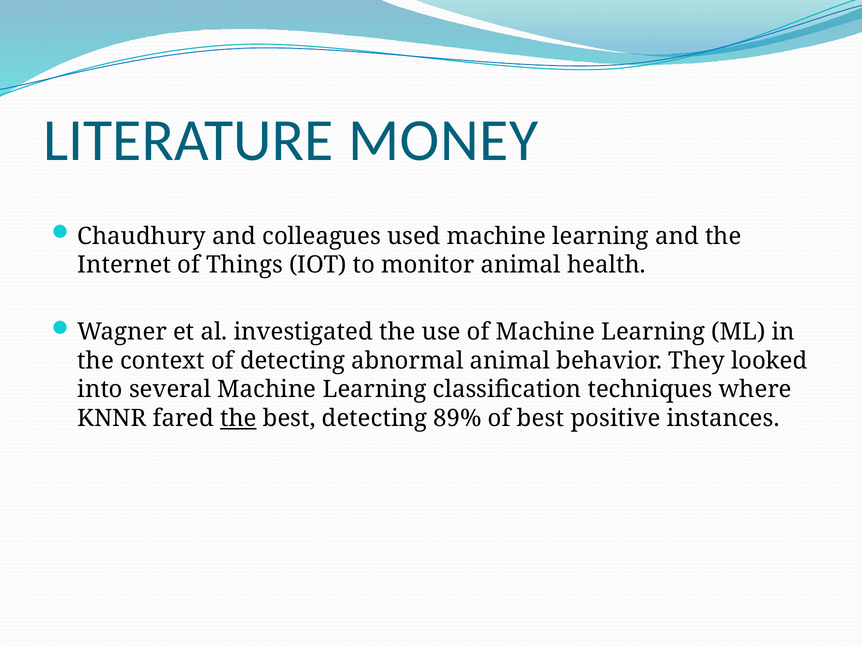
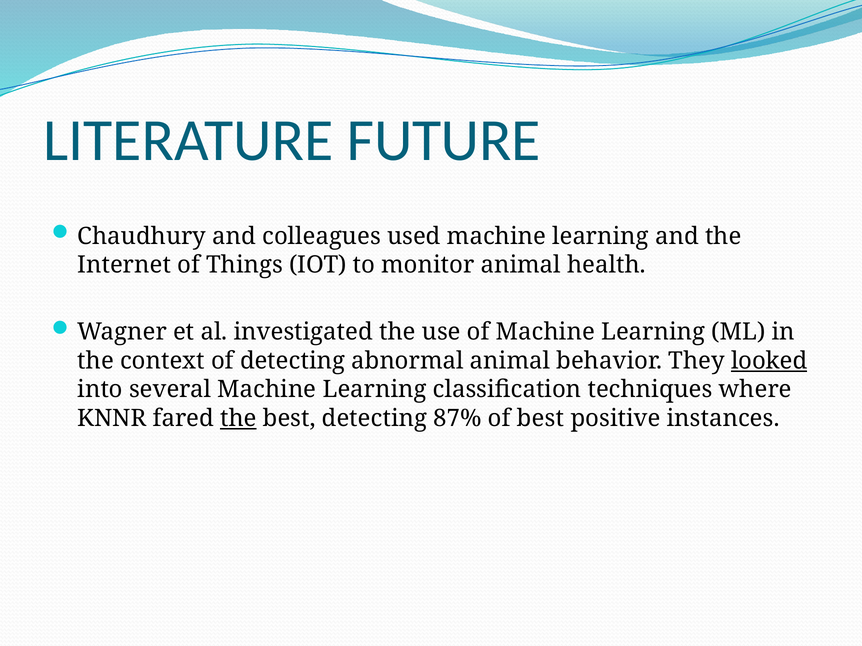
MONEY: MONEY -> FUTURE (444, 141)
looked underline: none -> present (769, 361)
89%: 89% -> 87% (457, 419)
